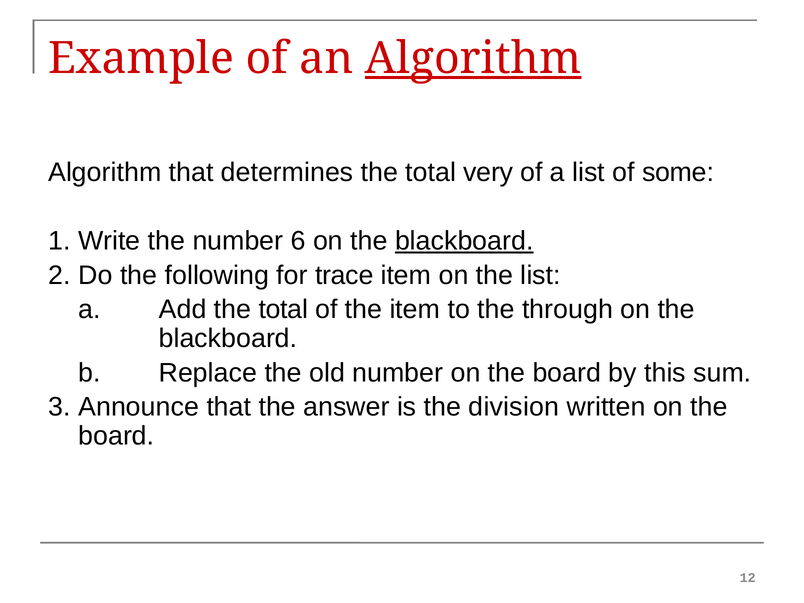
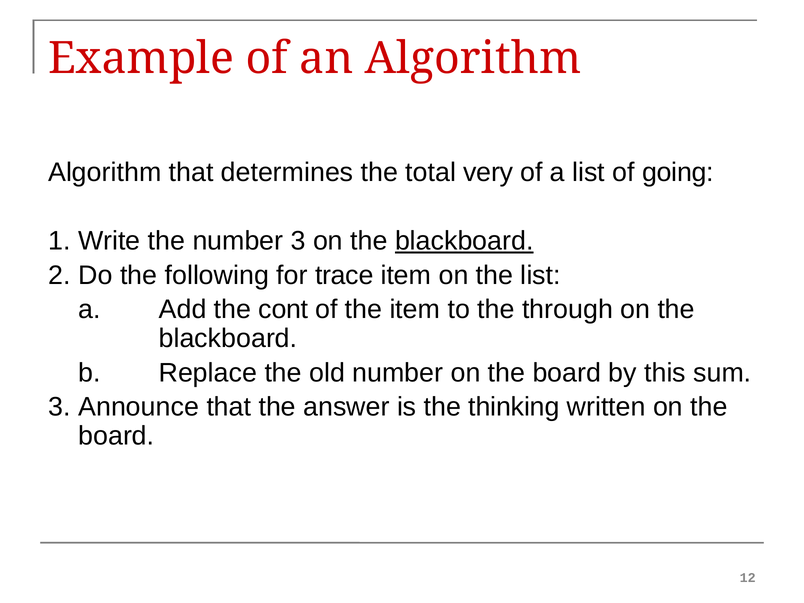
Algorithm underline: present -> none (473, 58)
some: some -> going (678, 172)
number 6: 6 -> 3 (298, 241)
Add the total: total -> cont (283, 310)
division: division -> thinking (514, 407)
